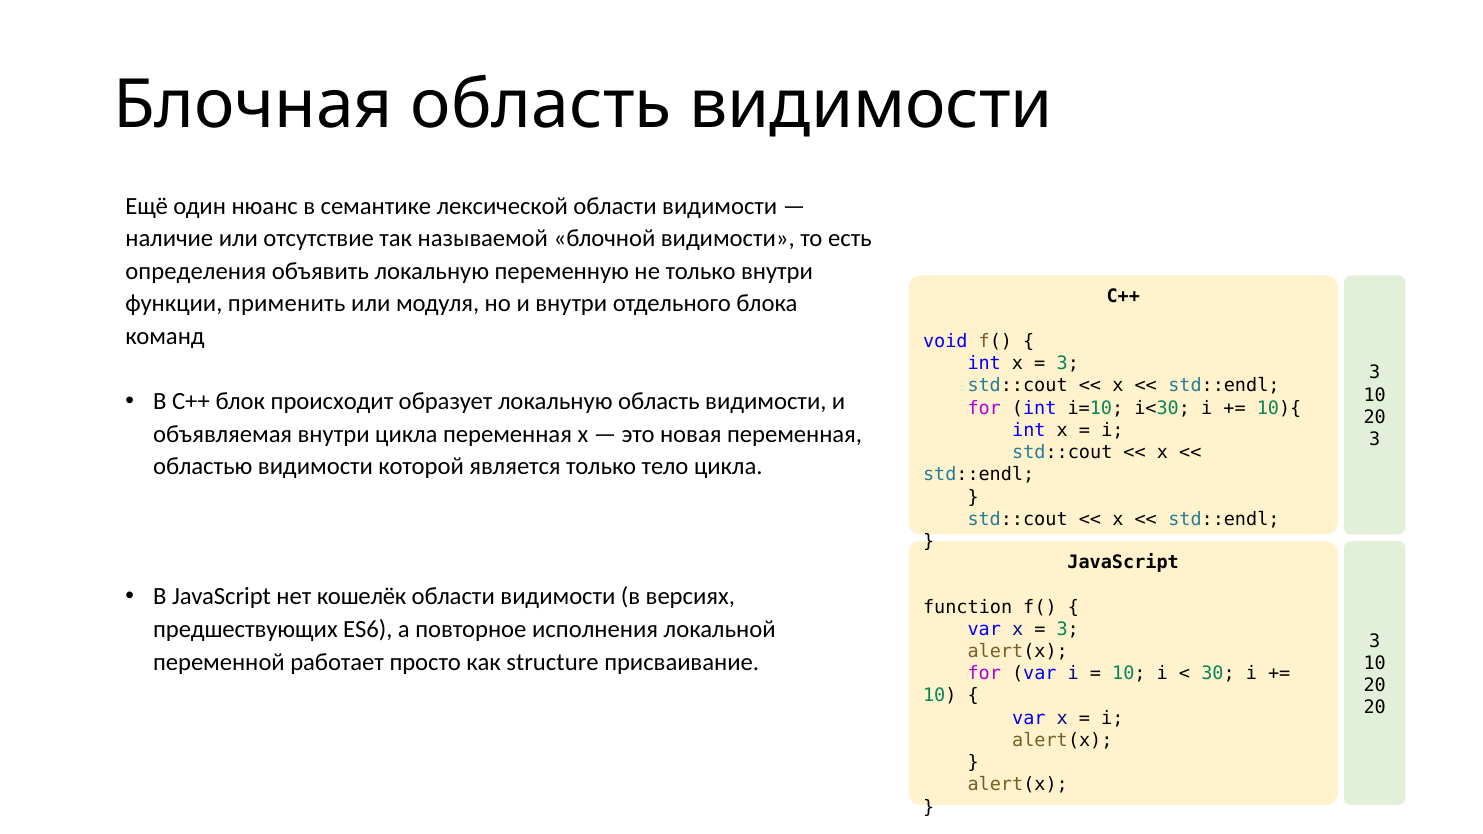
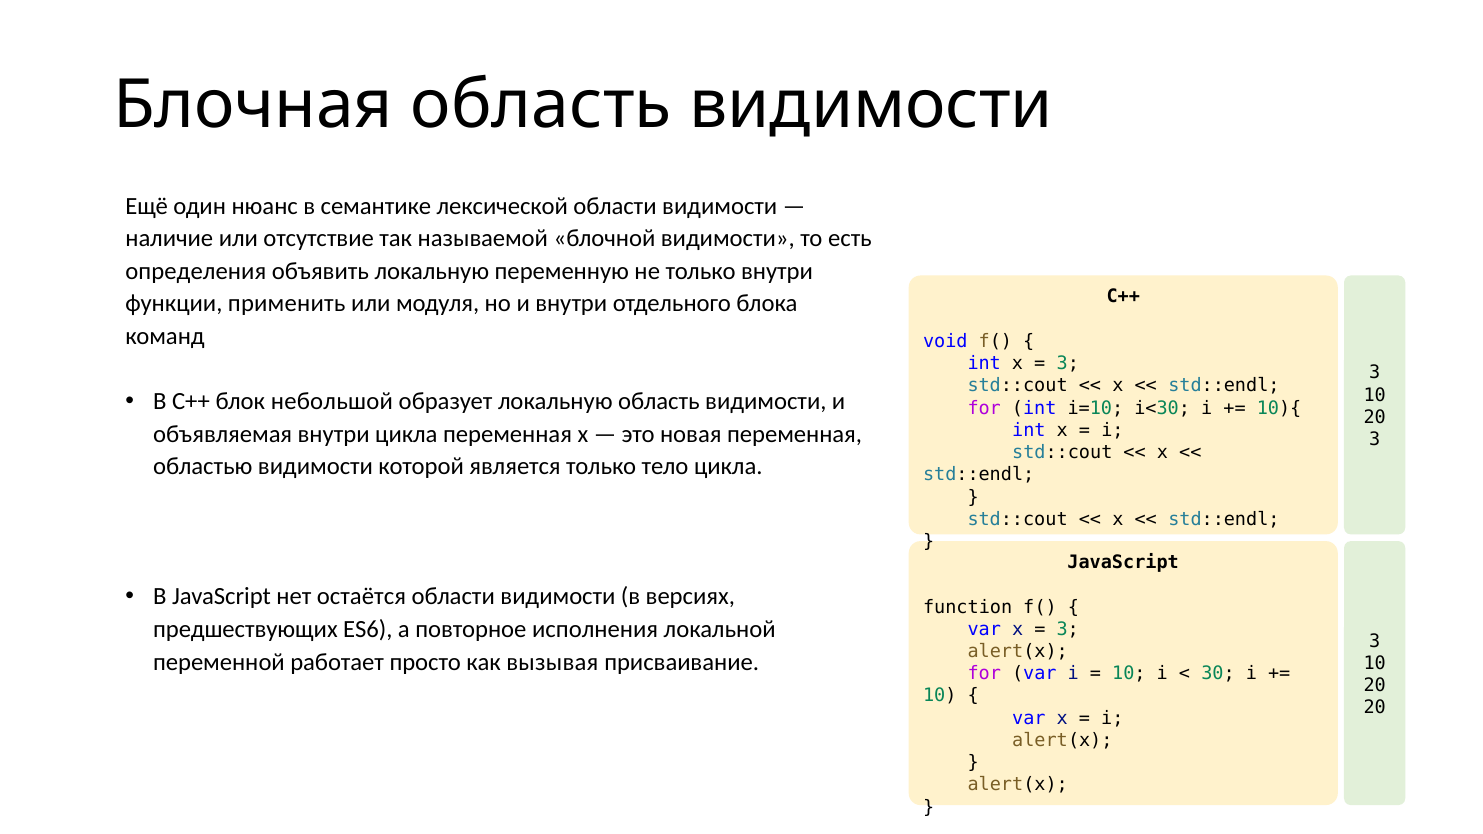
происходит: происходит -> небольшой (332, 401)
кошелёк: кошелёк -> остаётся (361, 597)
structure: structure -> вызывая (552, 662)
